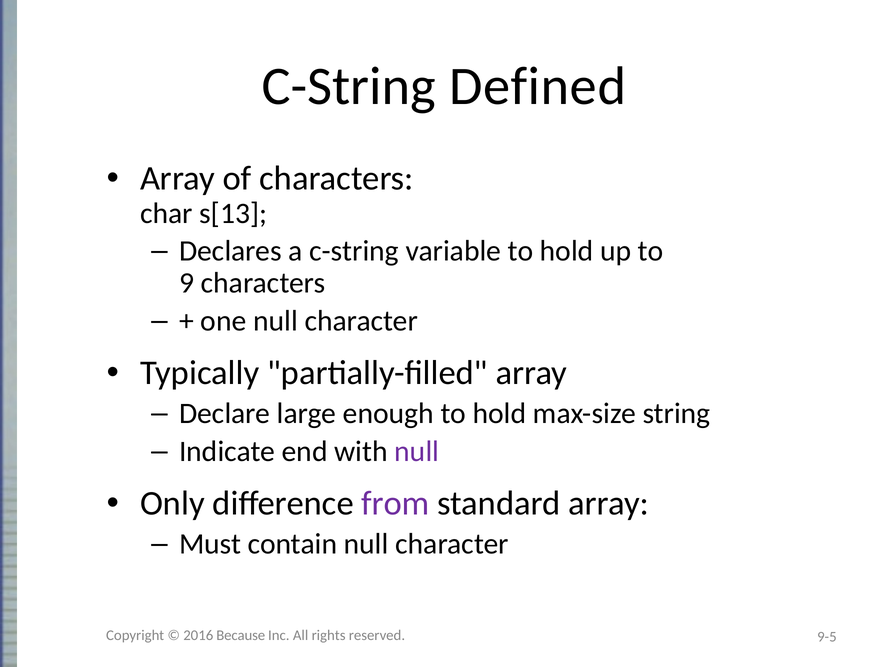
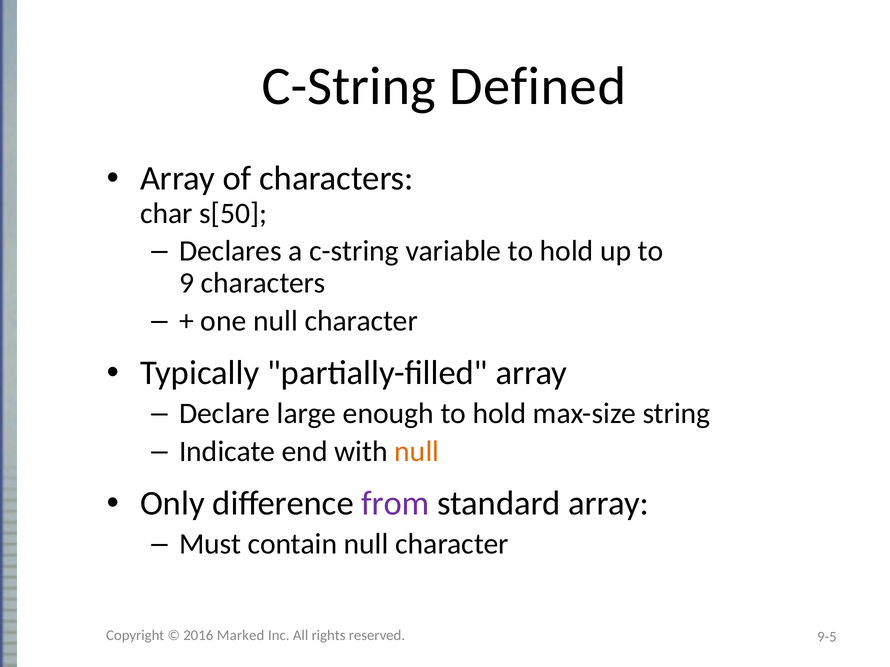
s[13: s[13 -> s[50 (233, 213)
null colour: purple -> orange (417, 452)
Because: Because -> Marked (241, 636)
